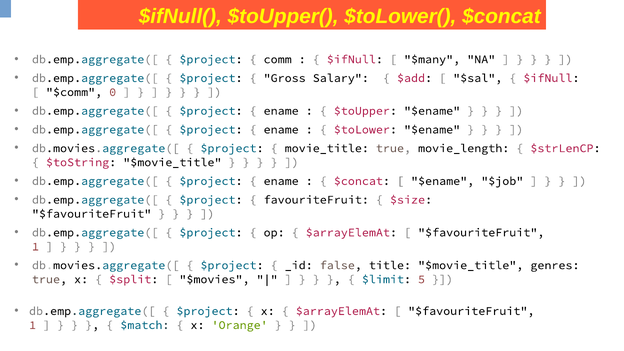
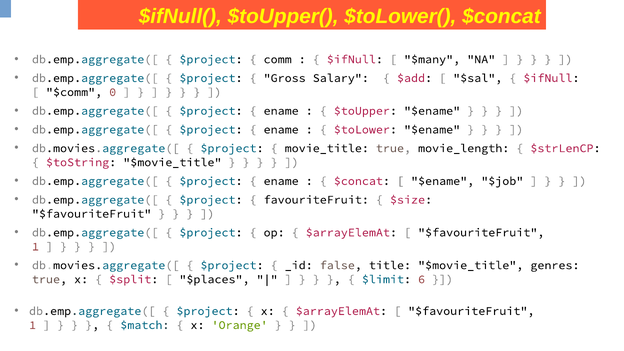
$movies: $movies -> $places (214, 279)
5: 5 -> 6 (422, 279)
